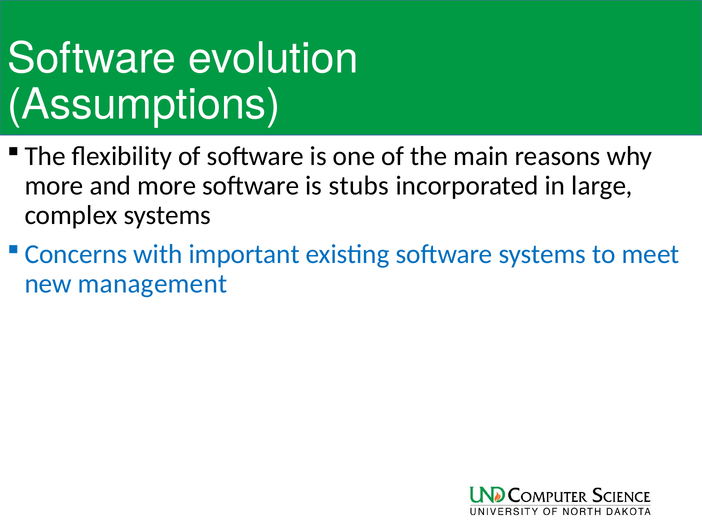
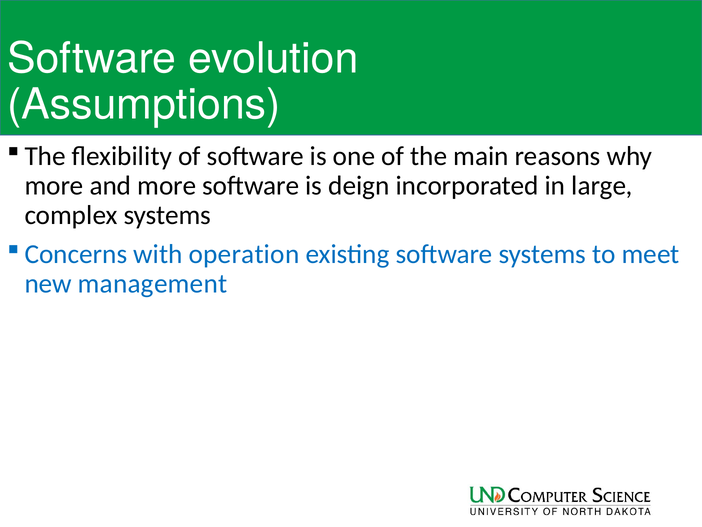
stubs: stubs -> deign (359, 185)
important: important -> operation (244, 254)
